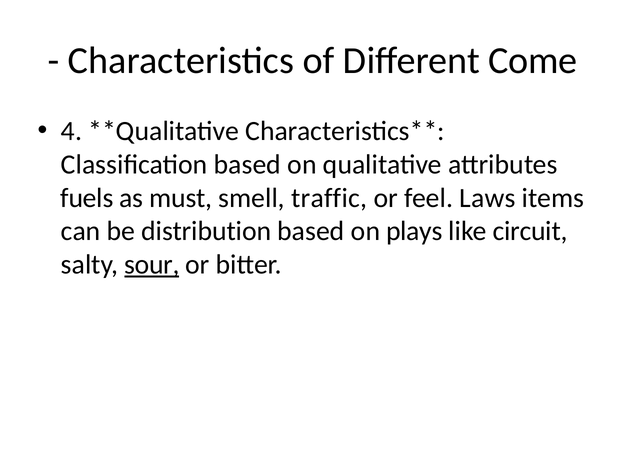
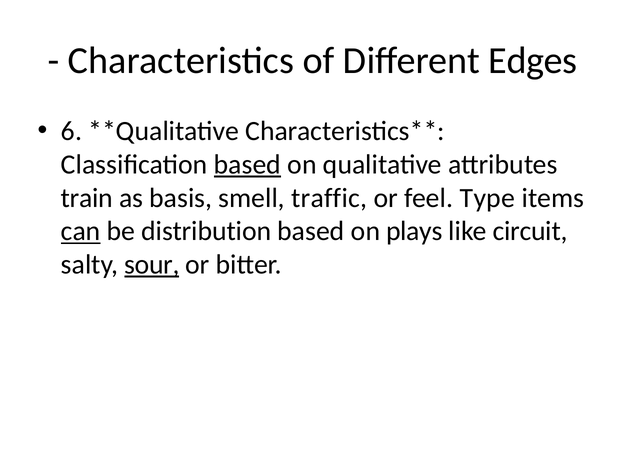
Come: Come -> Edges (533, 61)
4: 4 -> 6 (71, 131)
based underline: none -> present (247, 164)
fuels: fuels -> train (87, 198)
must: must -> basis (181, 198)
Laws: Laws -> Type (487, 198)
can underline: none -> present (81, 231)
